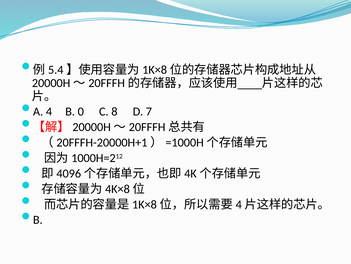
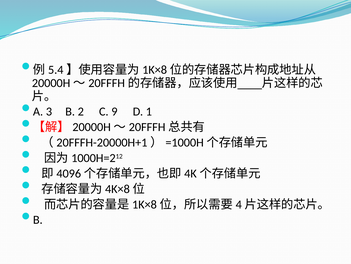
4: 4 -> 3 (49, 111)
0: 0 -> 2 (81, 111)
8: 8 -> 9 (114, 111)
7: 7 -> 1 (149, 111)
